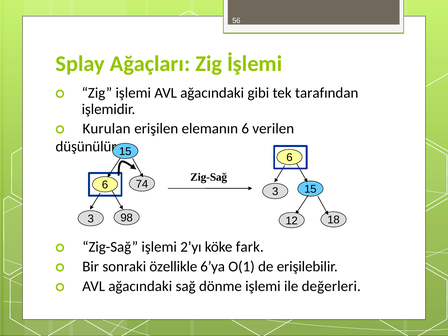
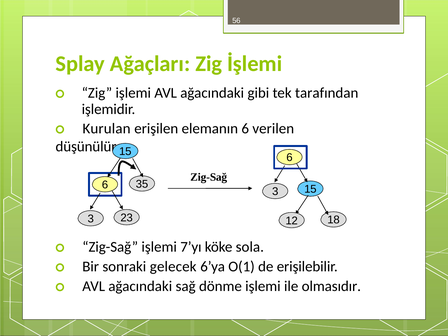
74: 74 -> 35 (142, 184)
98: 98 -> 23 (127, 218)
2’yı: 2’yı -> 7’yı (191, 247)
fark: fark -> sola (250, 247)
özellikle: özellikle -> gelecek (173, 267)
değerleri: değerleri -> olmasıdır (331, 286)
